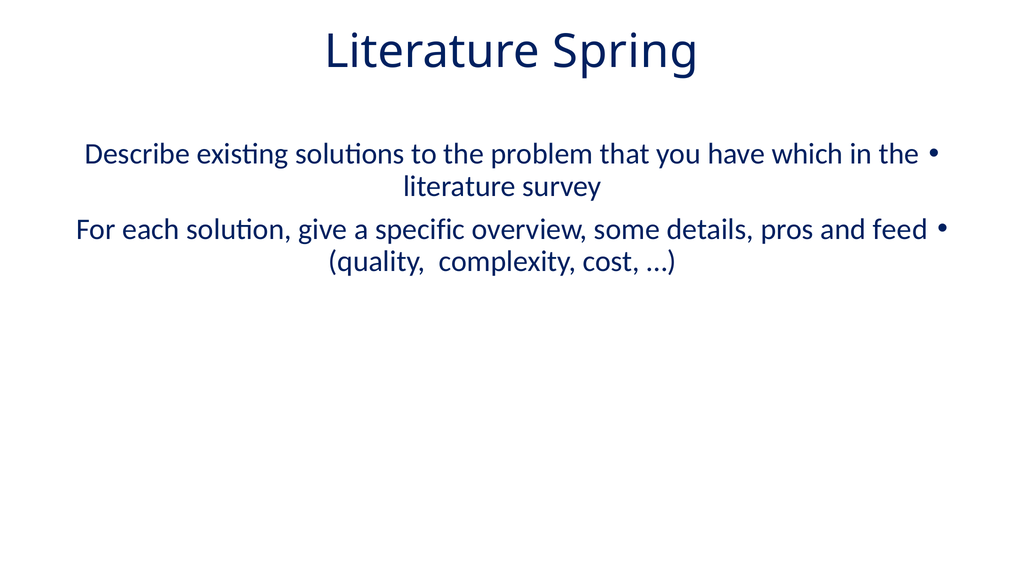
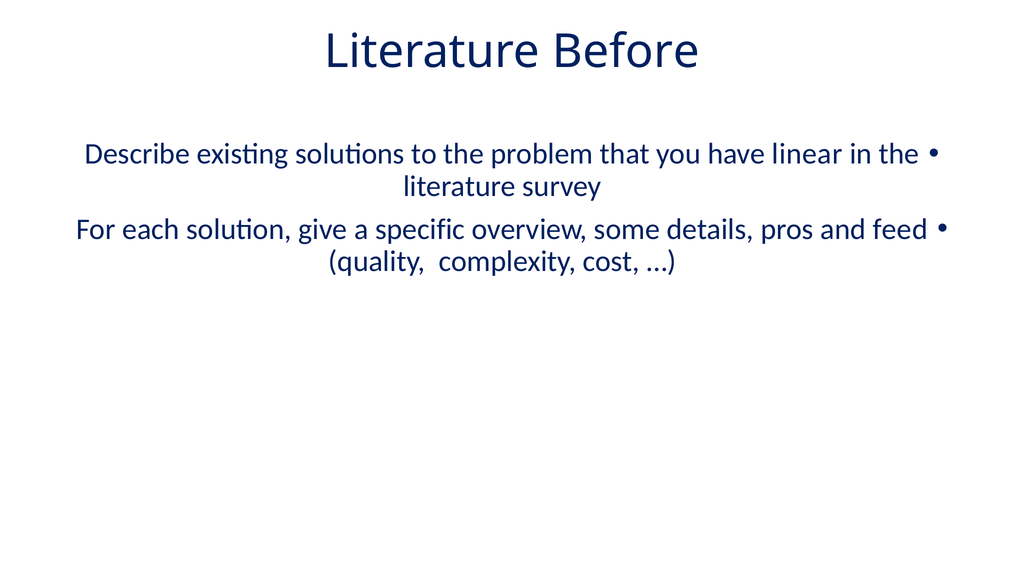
Spring: Spring -> Before (626, 52)
which: which -> linear (807, 154)
